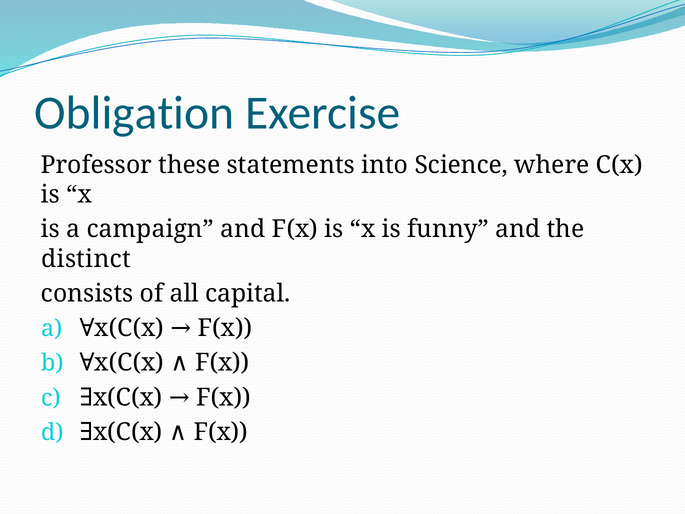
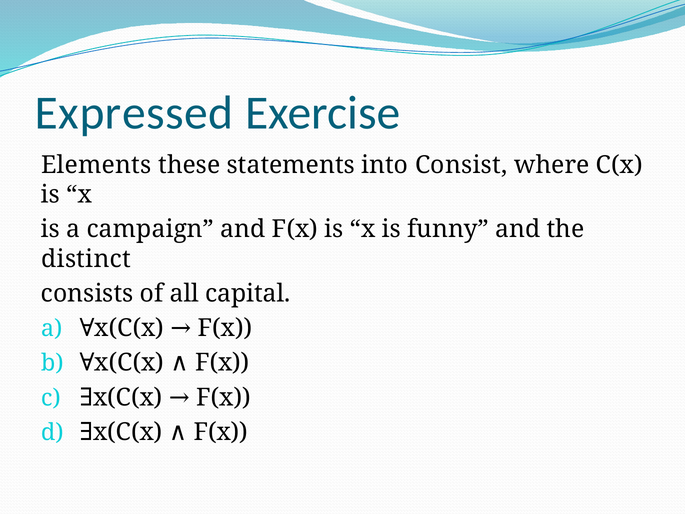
Obligation: Obligation -> Expressed (134, 113)
Professor: Professor -> Elements (96, 165)
Science: Science -> Consist (461, 165)
